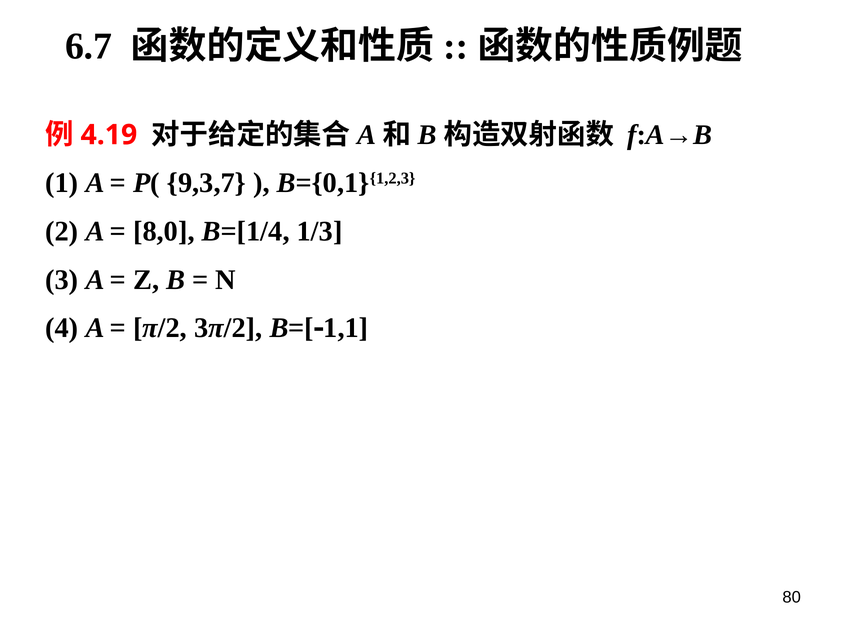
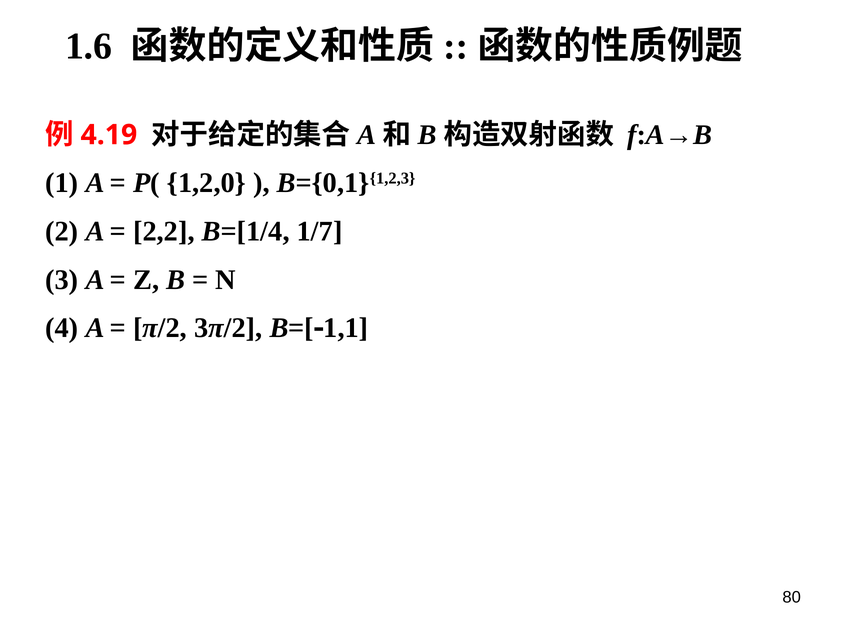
6.7: 6.7 -> 1.6 (89, 46)
9,3,7: 9,3,7 -> 1,2,0 (207, 183)
8,0: 8,0 -> 2,2 (164, 231)
1/3: 1/3 -> 1/7 (320, 231)
